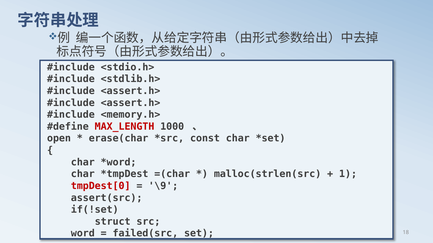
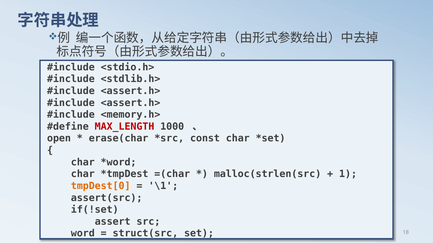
tmpDest[0 colour: red -> orange (101, 186)
\9: \9 -> \1 (163, 186)
struct: struct -> assert (113, 222)
failed(src: failed(src -> struct(src (145, 234)
